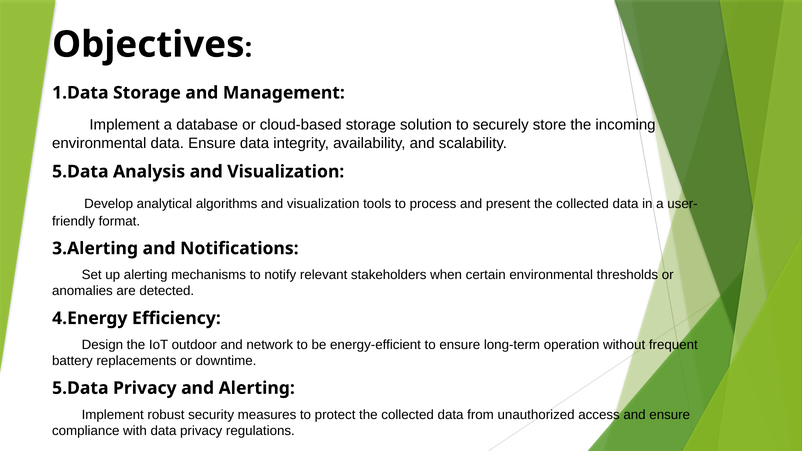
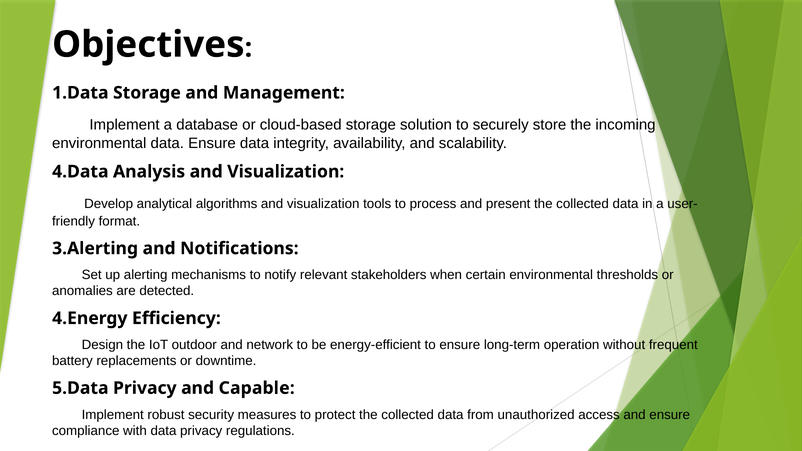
5.Data: 5.Data -> 4.Data (80, 172)
and Alerting: Alerting -> Capable (257, 388)
